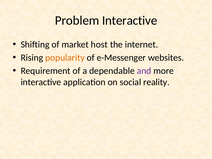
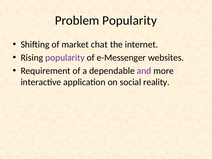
Problem Interactive: Interactive -> Popularity (130, 21)
host: host -> chat (99, 44)
popularity colour: orange -> purple (65, 58)
